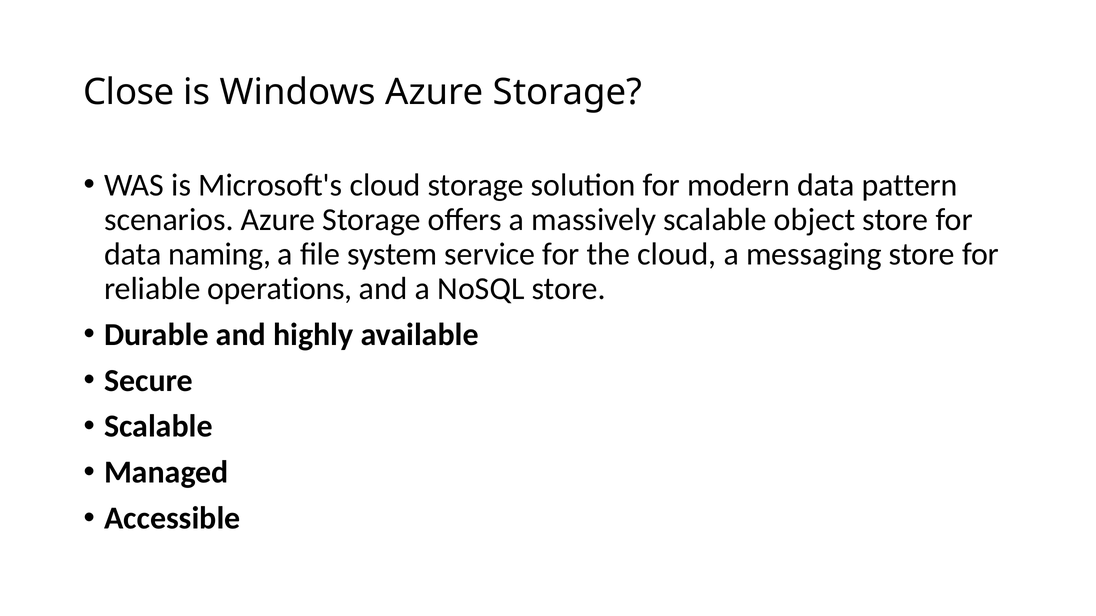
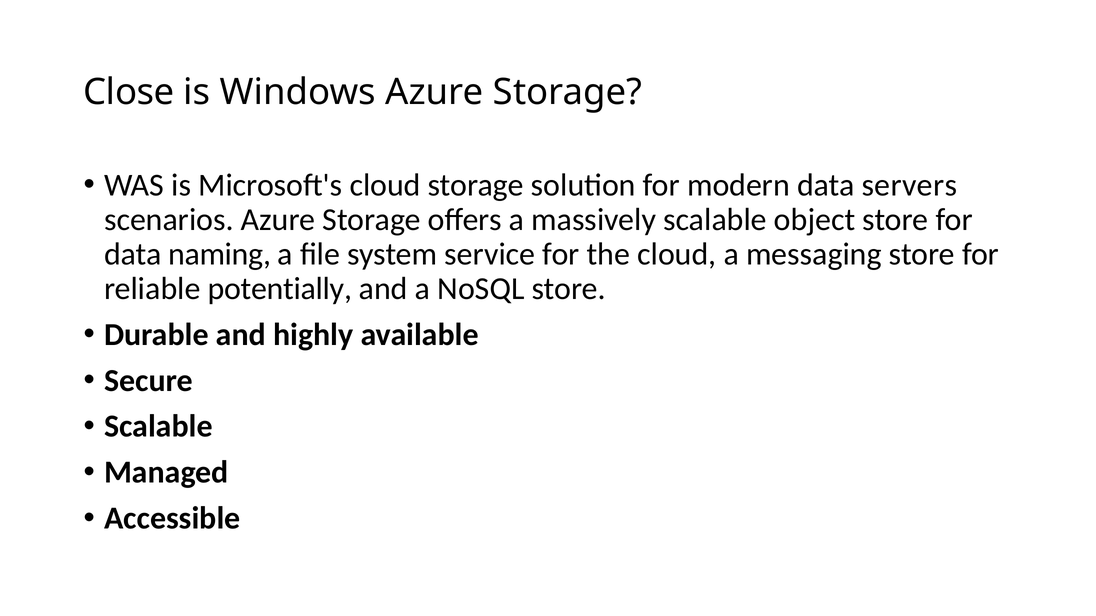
pattern: pattern -> servers (909, 185)
operations: operations -> potentially (280, 289)
